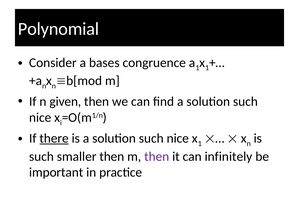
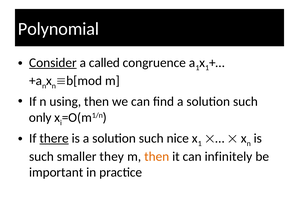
Consider underline: none -> present (53, 63)
bases: bases -> called (104, 63)
given: given -> using (65, 102)
nice: nice -> only (40, 118)
smaller then: then -> they (112, 157)
then colour: purple -> orange (157, 157)
